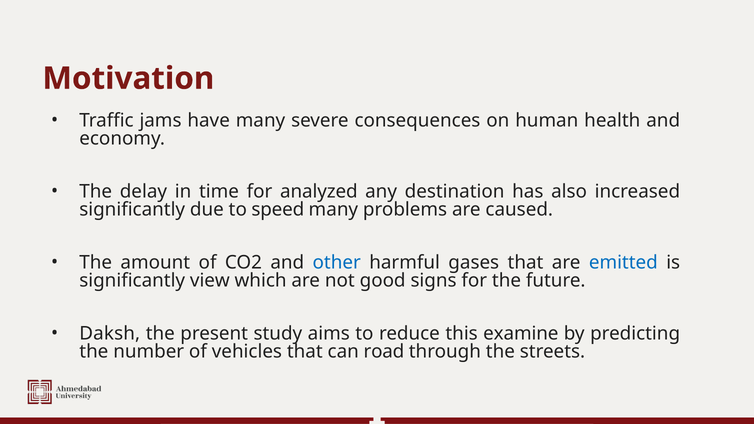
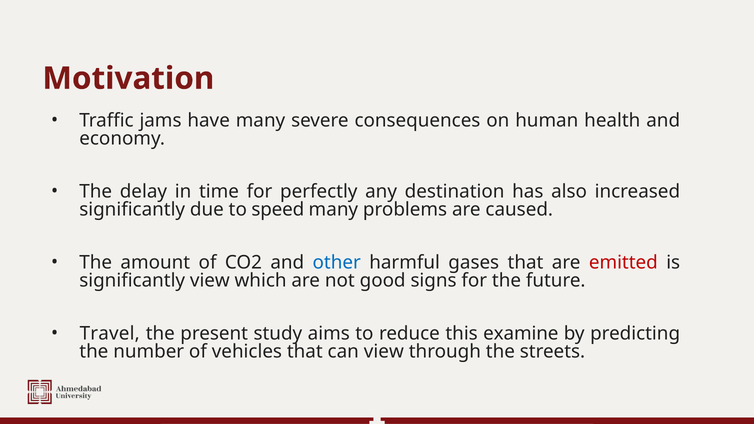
analyzed: analyzed -> perfectly (319, 192)
emitted colour: blue -> red (623, 263)
Daksh: Daksh -> Travel (110, 334)
can road: road -> view (384, 352)
